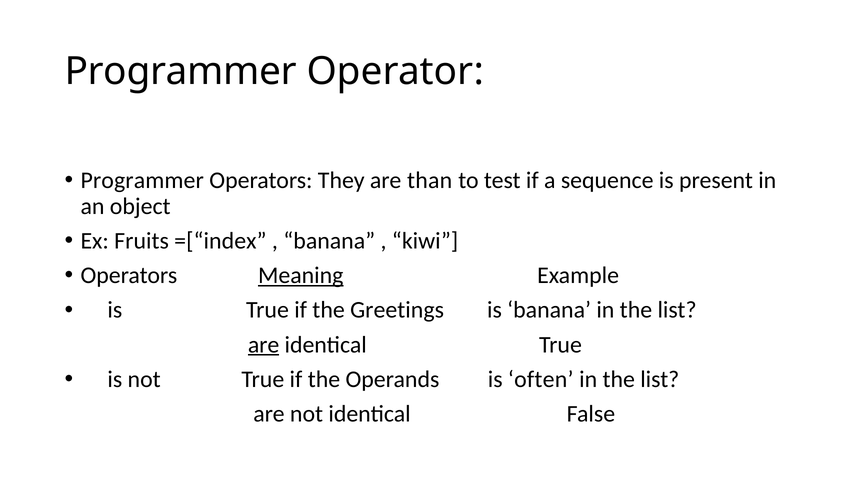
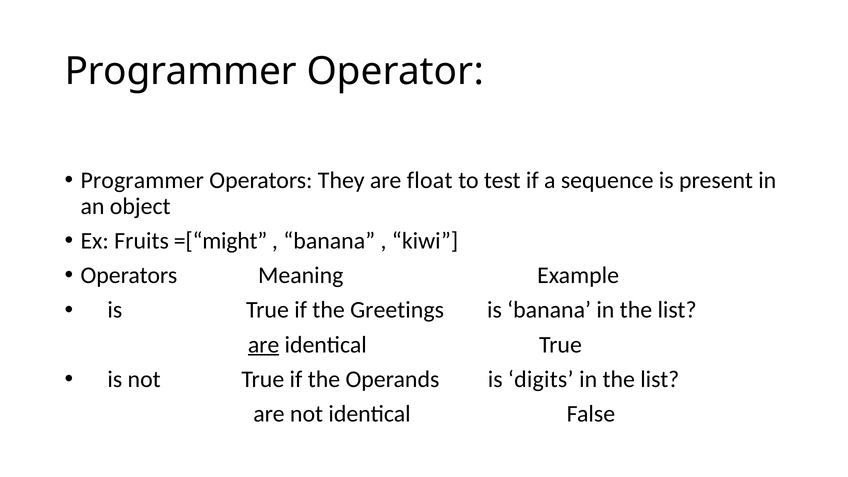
than: than -> float (430, 180)
=[“index: =[“index -> =[“might (221, 241)
Meaning underline: present -> none (301, 275)
often: often -> digits (541, 379)
